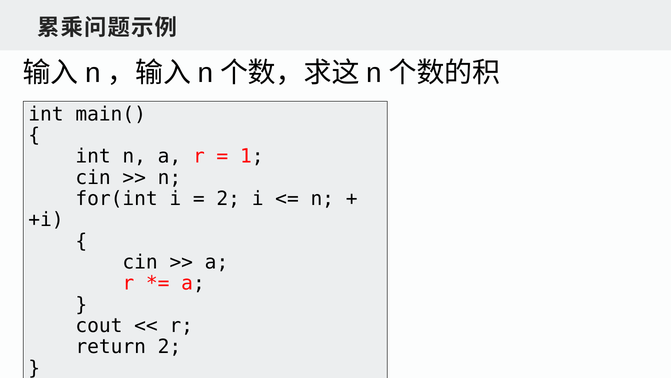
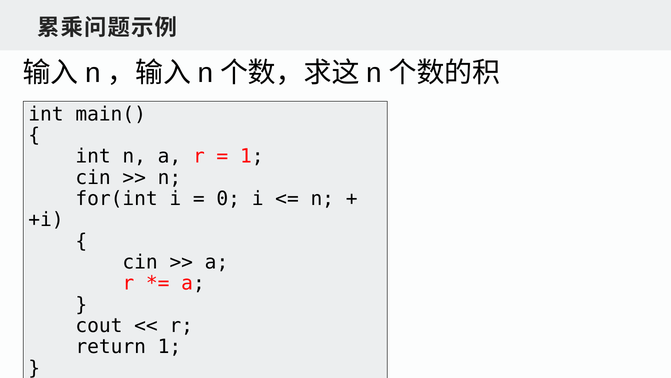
2: 2 -> 0 (228, 199)
return 2: 2 -> 1 (169, 347)
